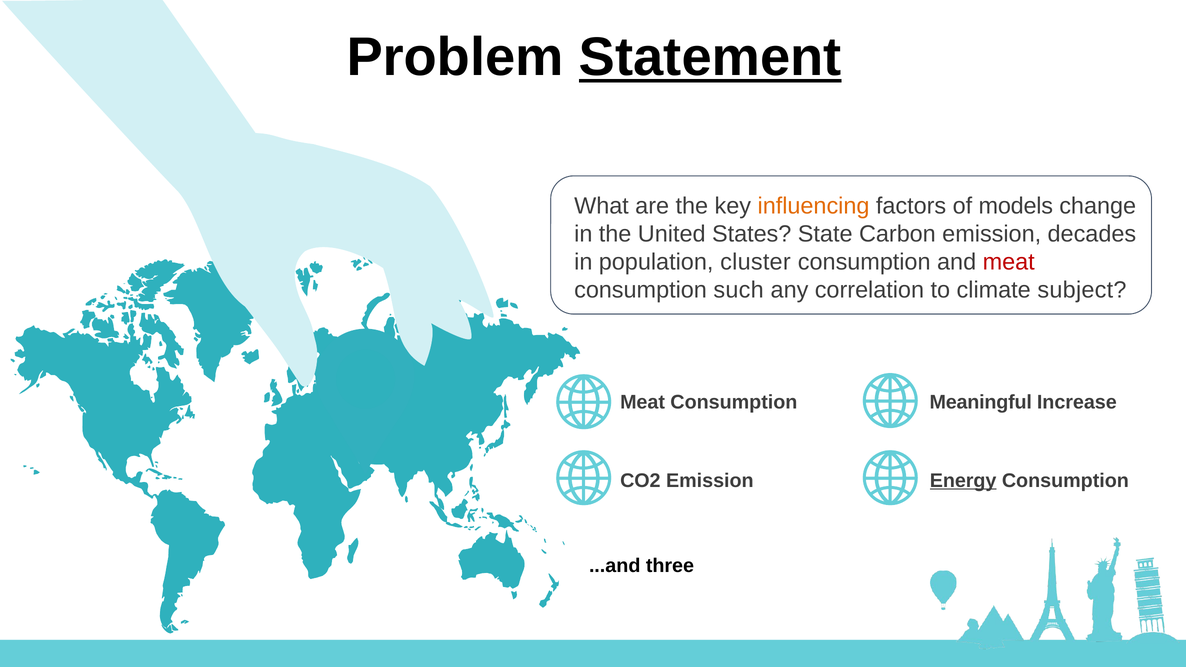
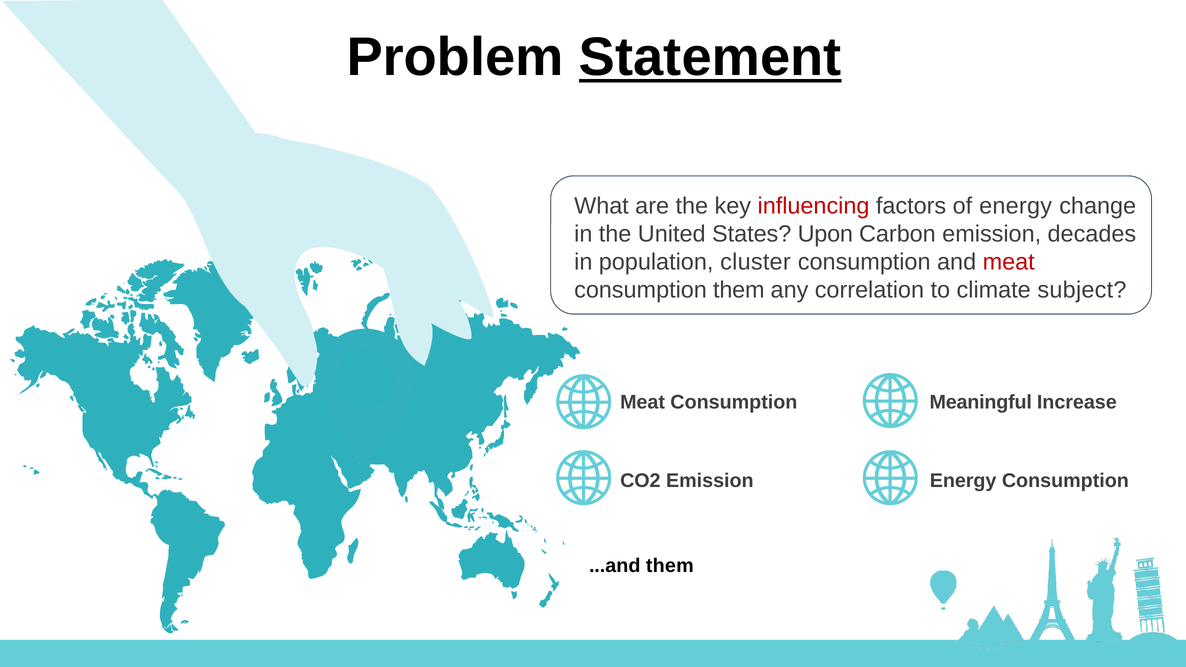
influencing colour: orange -> red (814, 206)
of models: models -> energy (1016, 206)
State: State -> Upon (825, 234)
consumption such: such -> them (739, 290)
Energy underline: present -> none (963, 481)
...and three: three -> them (670, 566)
